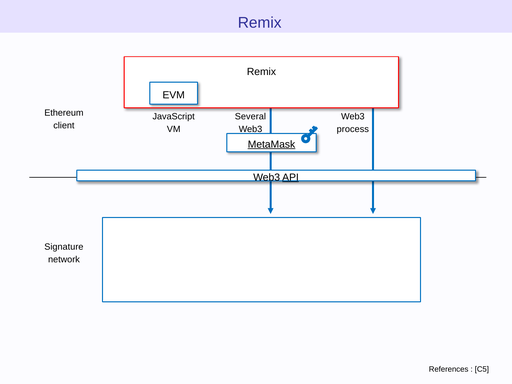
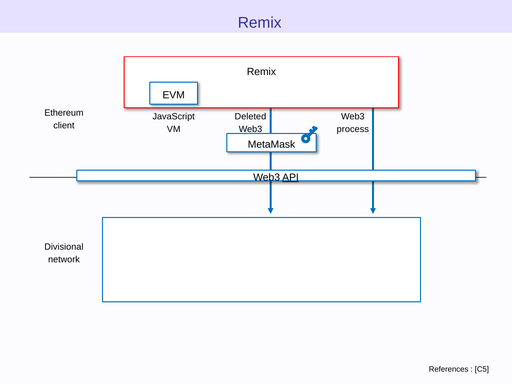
Several: Several -> Deleted (250, 116)
MetaMask underline: present -> none (271, 144)
Signature: Signature -> Divisional (64, 247)
